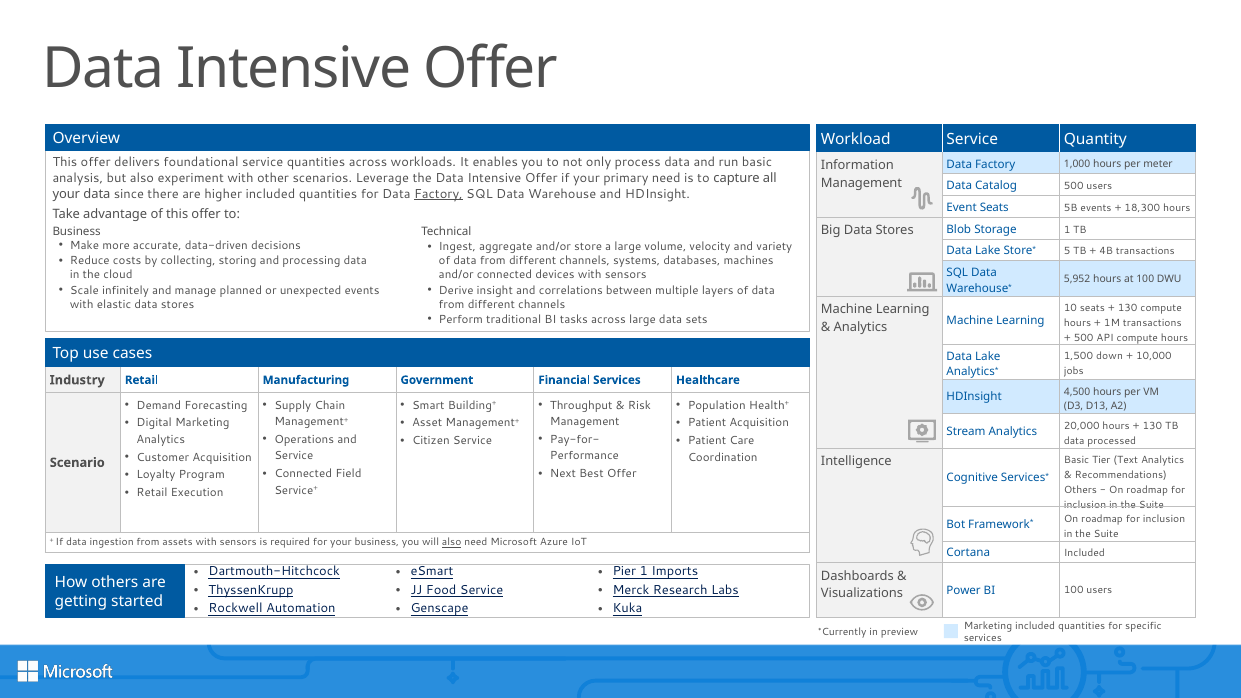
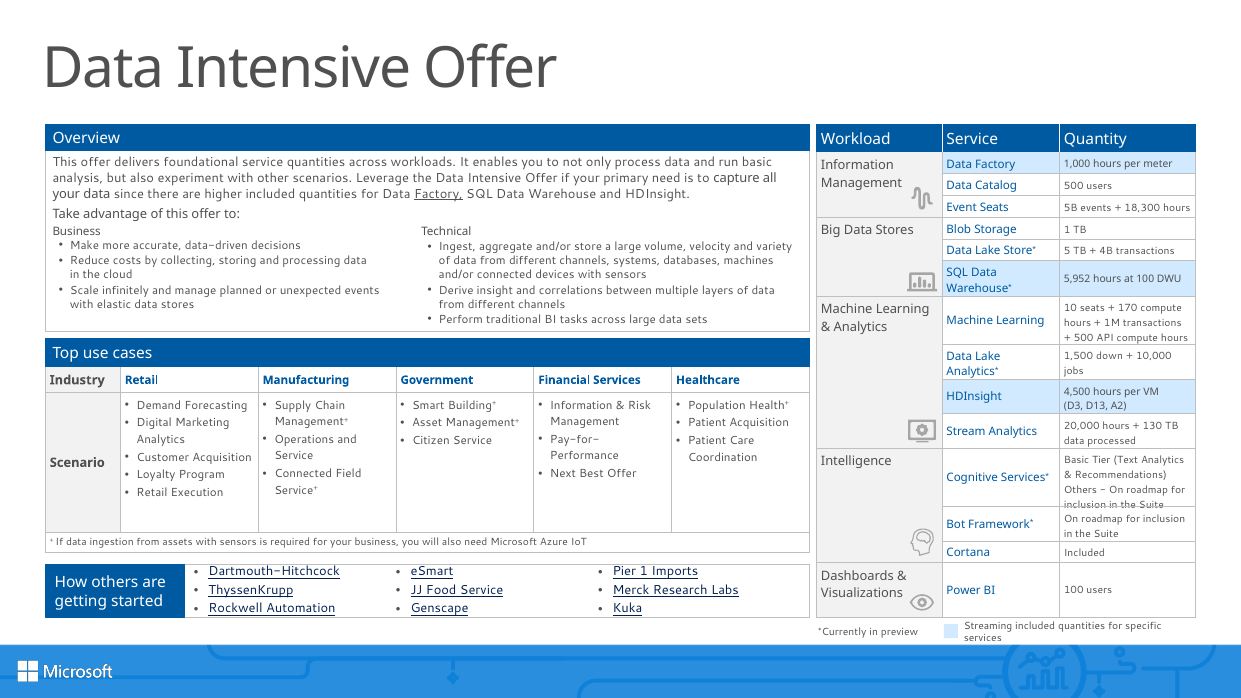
130: 130 -> 170 (1128, 309)
Throughput: Throughput -> Information (581, 405)
also underline: present -> none (452, 543)
Marketing: Marketing -> Streaming (988, 626)
